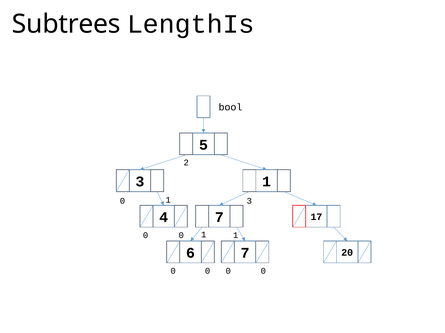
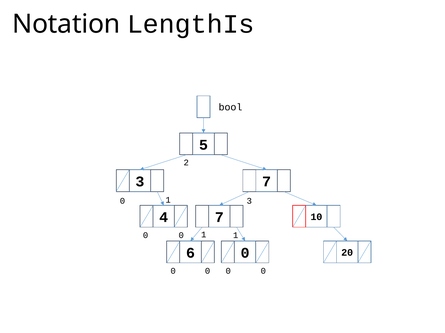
Subtrees: Subtrees -> Notation (66, 24)
3 1: 1 -> 7 (267, 182)
17: 17 -> 10 (316, 217)
6 7: 7 -> 0 (245, 254)
